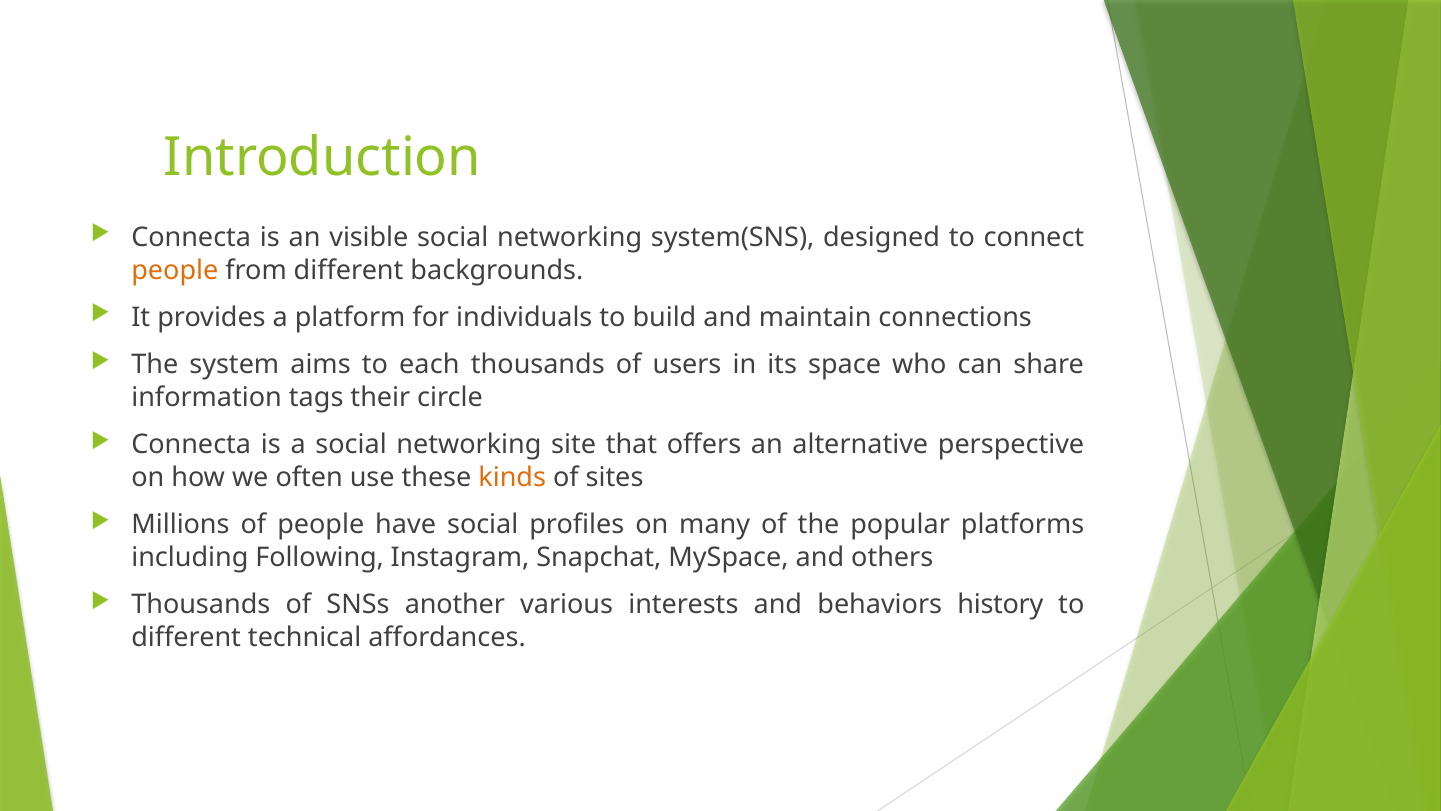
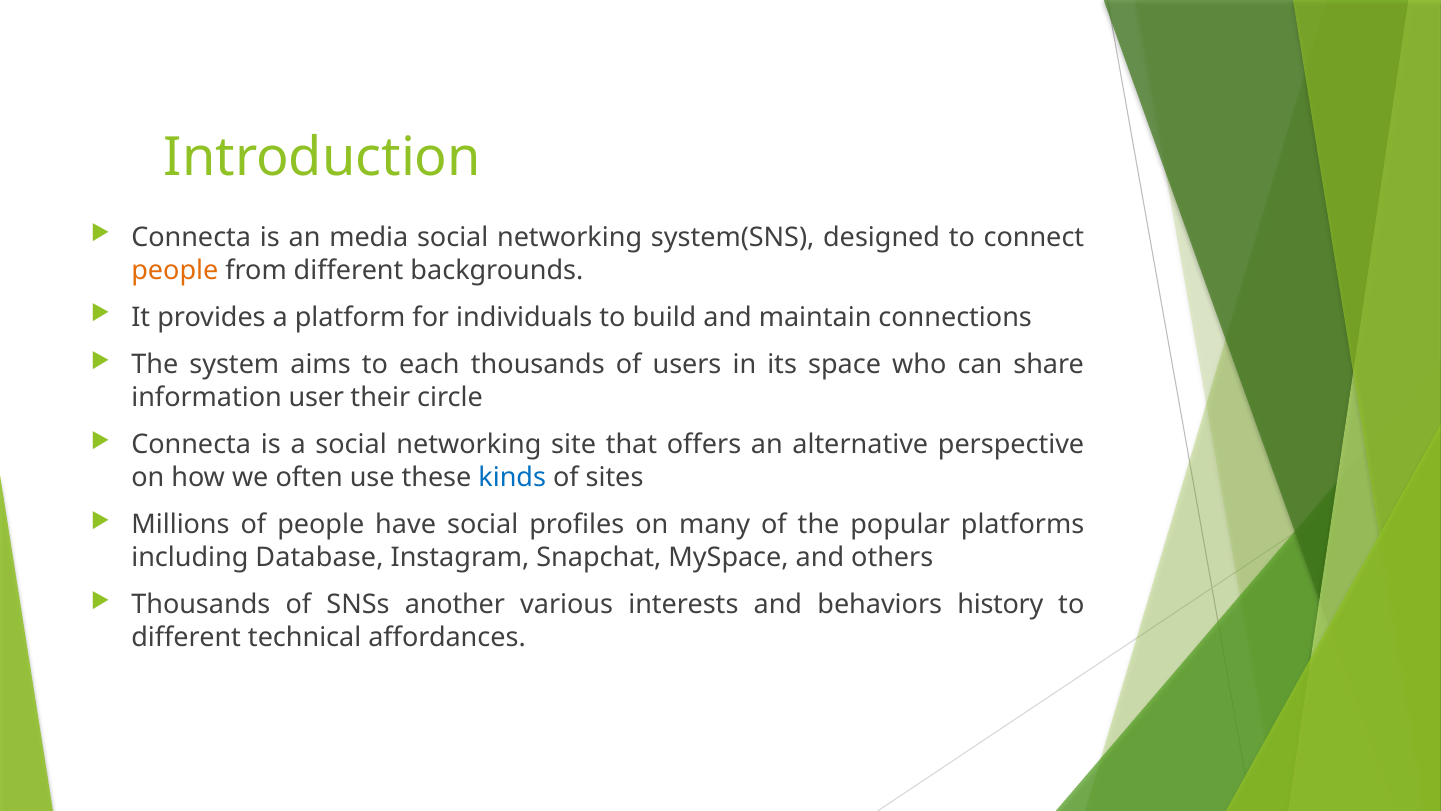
visible: visible -> media (369, 238)
tags: tags -> user (316, 397)
kinds colour: orange -> blue (512, 477)
Following: Following -> Database (320, 557)
